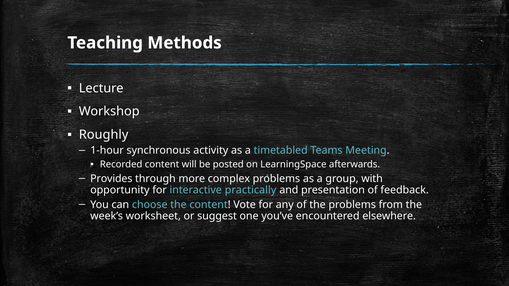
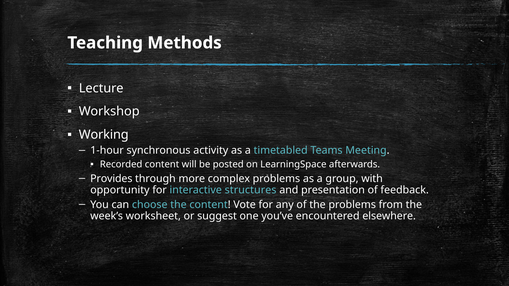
Roughly: Roughly -> Working (104, 135)
practically: practically -> structures (251, 190)
